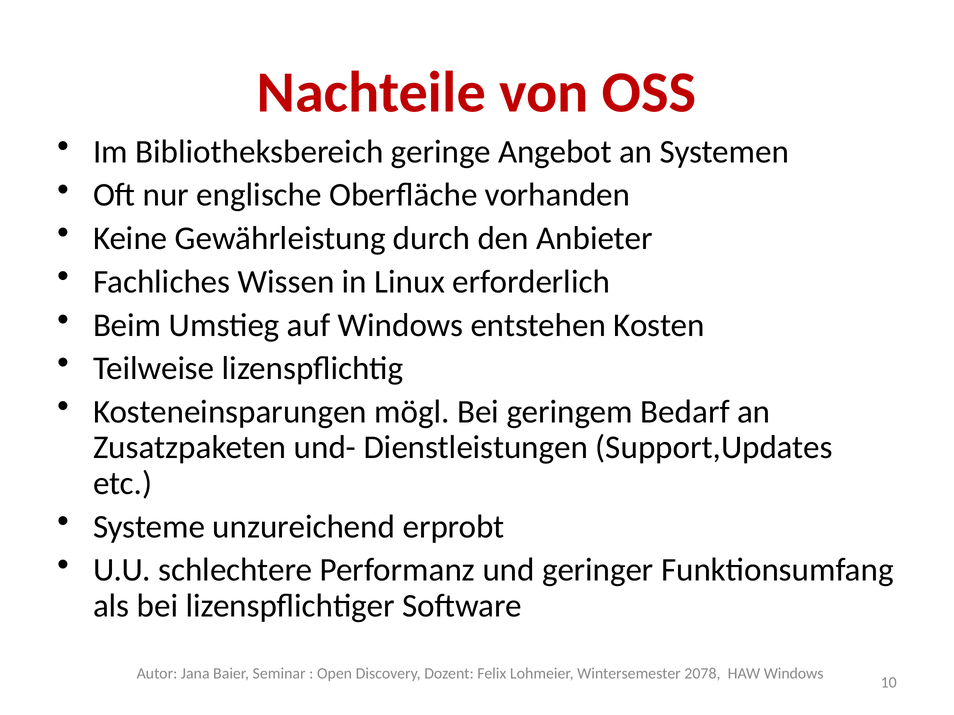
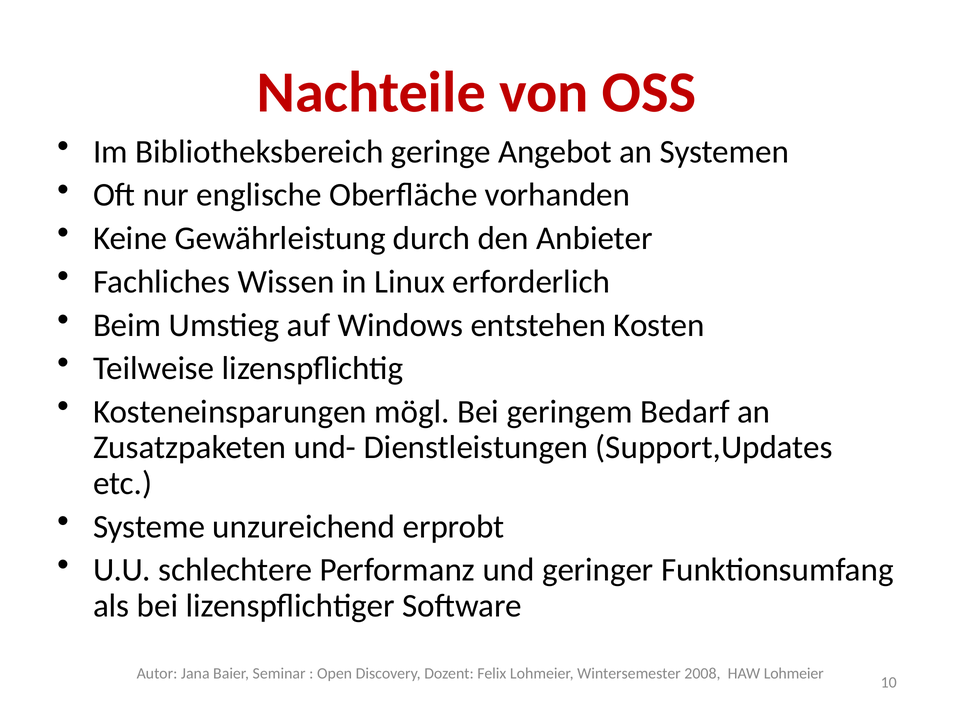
2078: 2078 -> 2008 (702, 674)
HAW Windows: Windows -> Lohmeier (794, 674)
